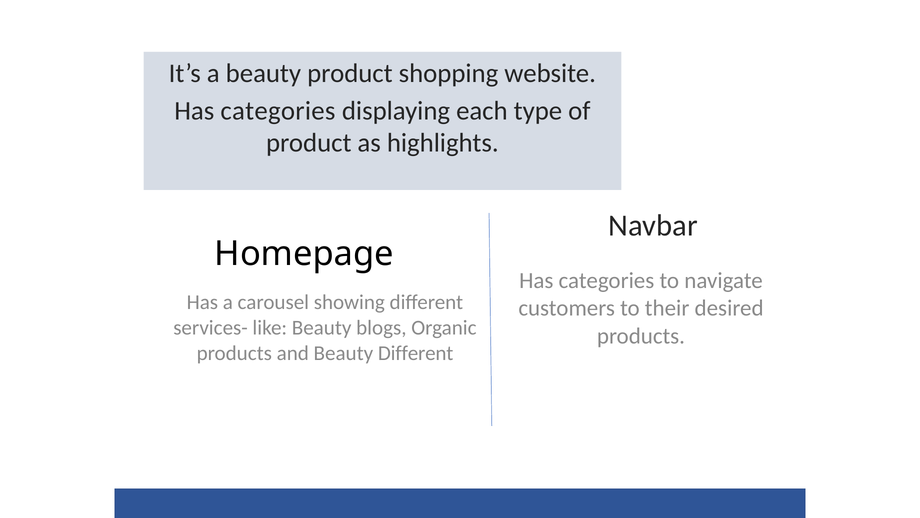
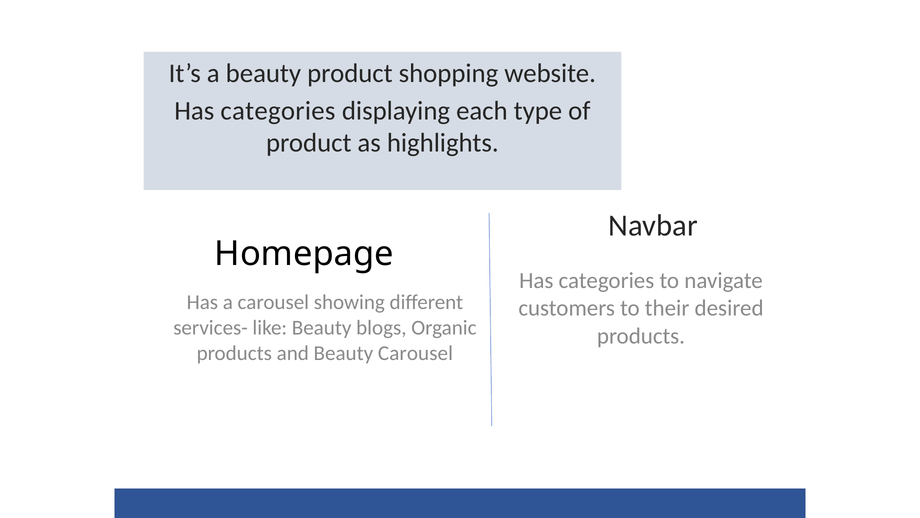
Beauty Different: Different -> Carousel (415, 353)
